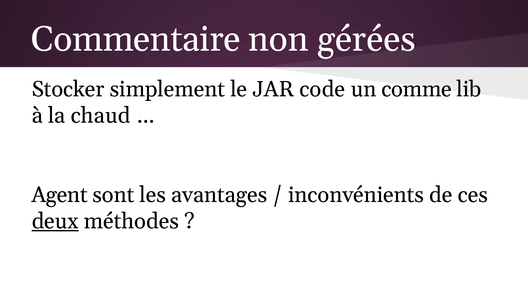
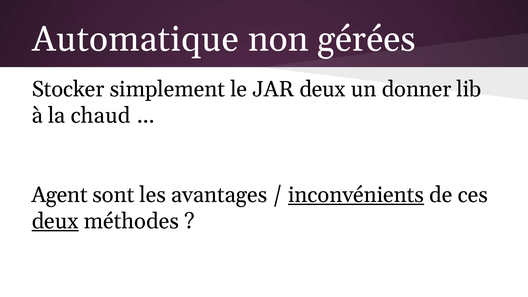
Commentaire: Commentaire -> Automatique (135, 39)
JAR code: code -> deux (323, 89)
comme: comme -> donner (417, 89)
inconvénients underline: none -> present (356, 195)
